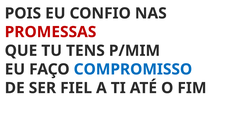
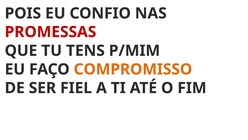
COMPROMISSO colour: blue -> orange (133, 69)
